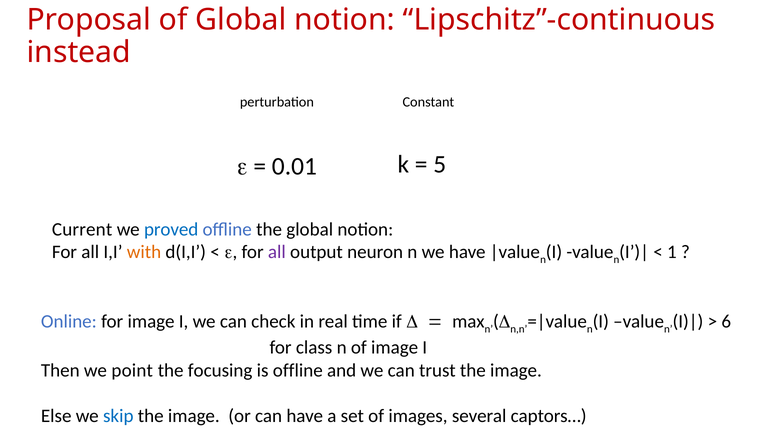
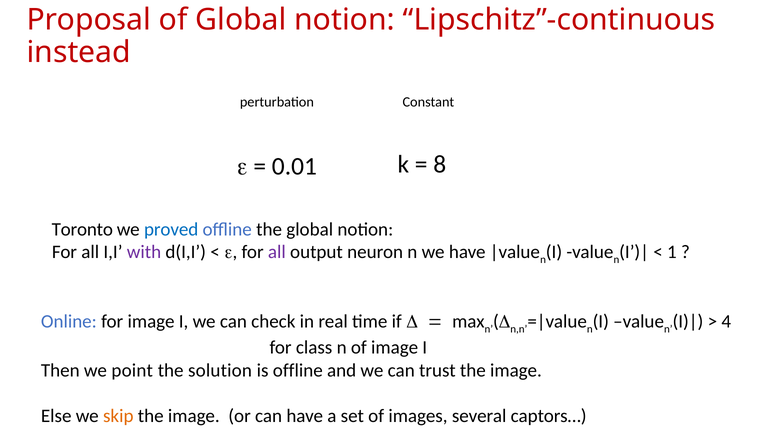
5: 5 -> 8 (440, 165)
Current: Current -> Toronto (82, 230)
with colour: orange -> purple (144, 253)
6: 6 -> 4 (726, 322)
focusing: focusing -> solution (220, 371)
skip colour: blue -> orange (118, 417)
